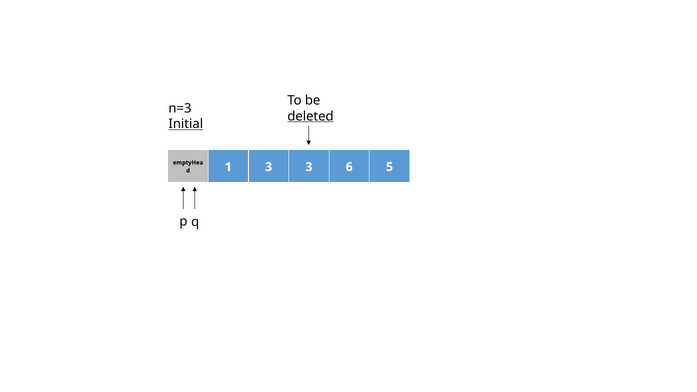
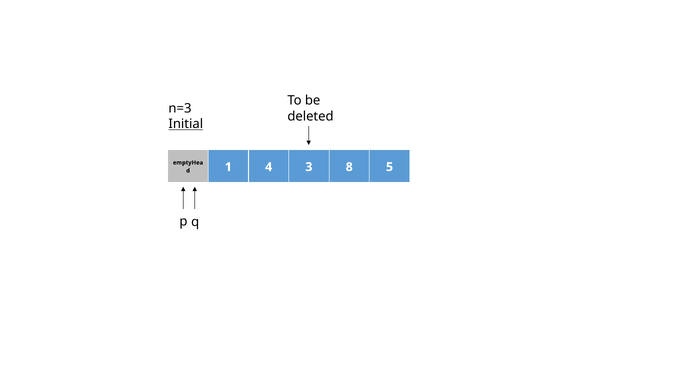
deleted underline: present -> none (310, 116)
1 3: 3 -> 4 (269, 167)
6: 6 -> 8 (349, 167)
